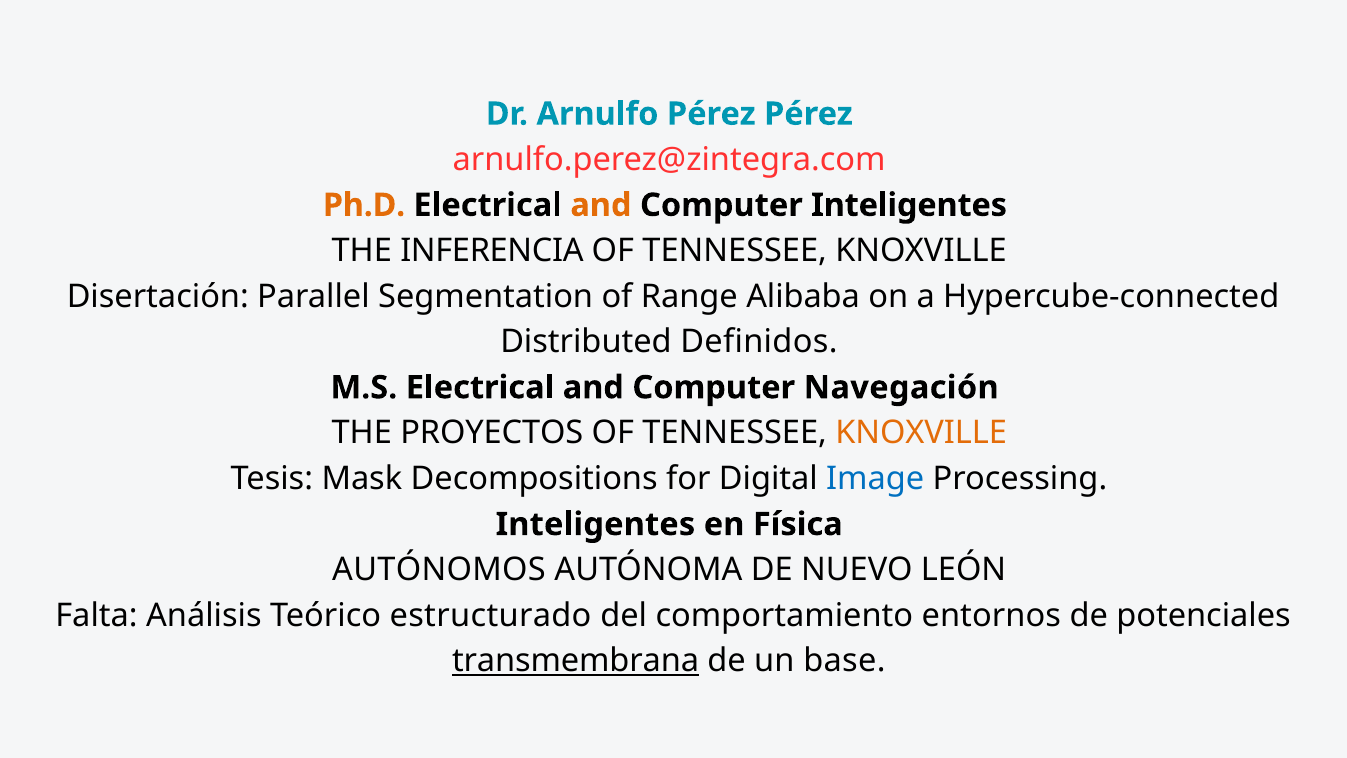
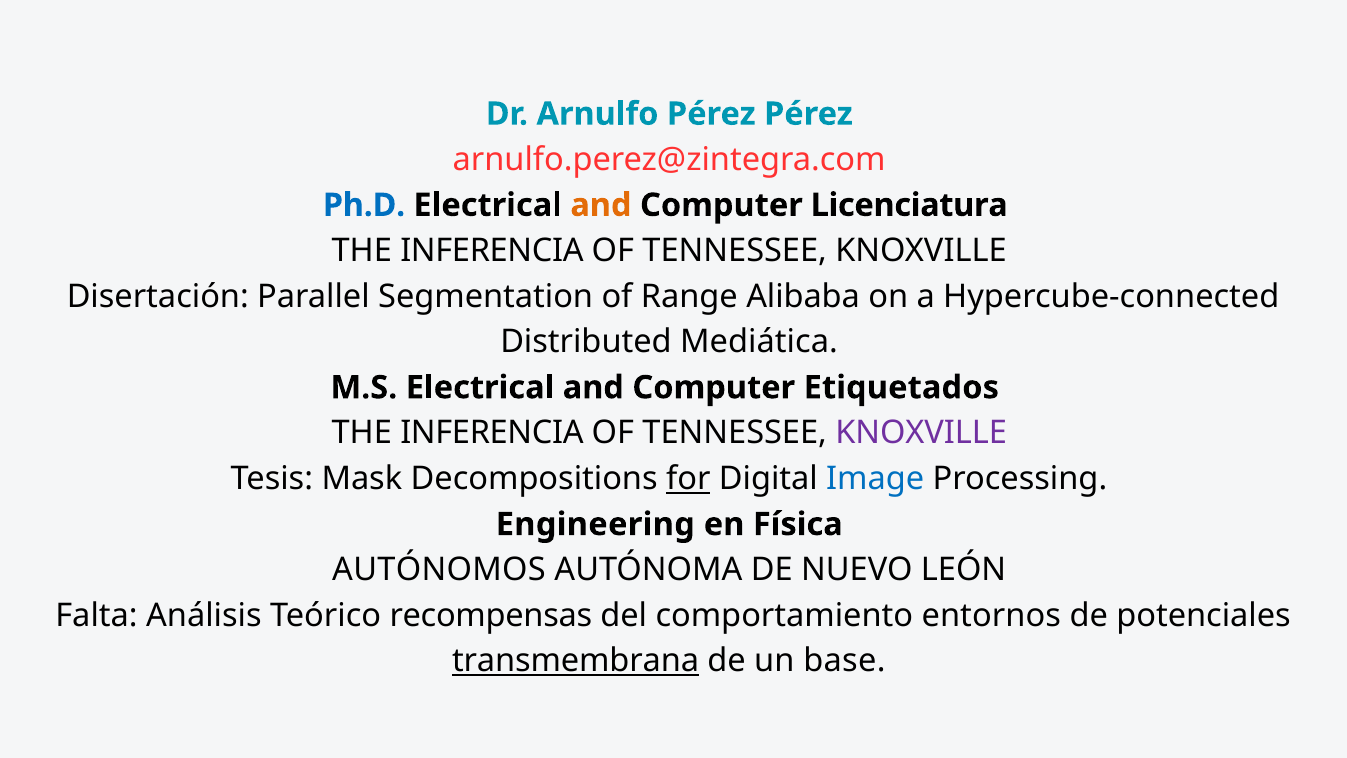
Ph.D colour: orange -> blue (364, 205)
Computer Inteligentes: Inteligentes -> Licenciatura (909, 205)
Definidos: Definidos -> Mediática (759, 342)
Navegación: Navegación -> Etiquetados (901, 387)
PROYECTOS: PROYECTOS -> INFERENCIA (492, 433)
KNOXVILLE colour: orange -> purple (921, 433)
for underline: none -> present (688, 479)
Inteligentes: Inteligentes -> Engineering (595, 524)
estructurado: estructurado -> recompensas (491, 615)
